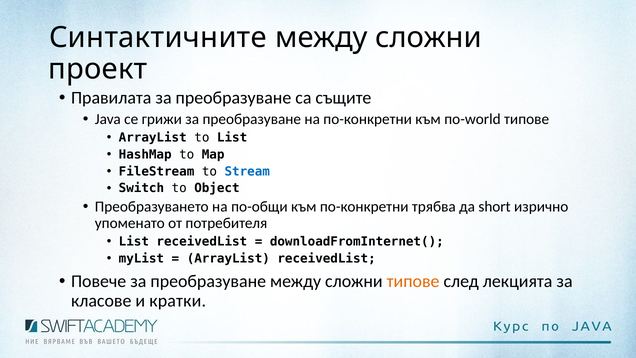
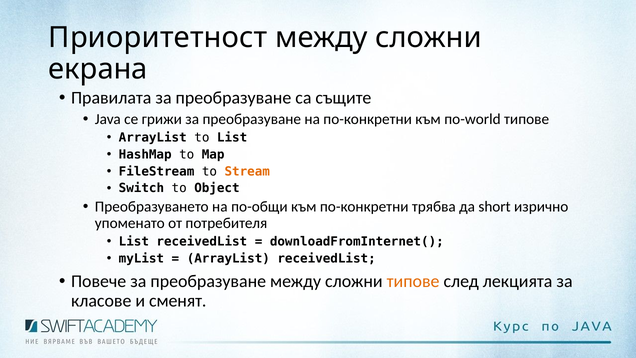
Синтактичните: Синтактичните -> Приоритетност (158, 38)
проект: проект -> екрана (98, 69)
Stream colour: blue -> orange (247, 171)
кратки: кратки -> сменят (178, 301)
